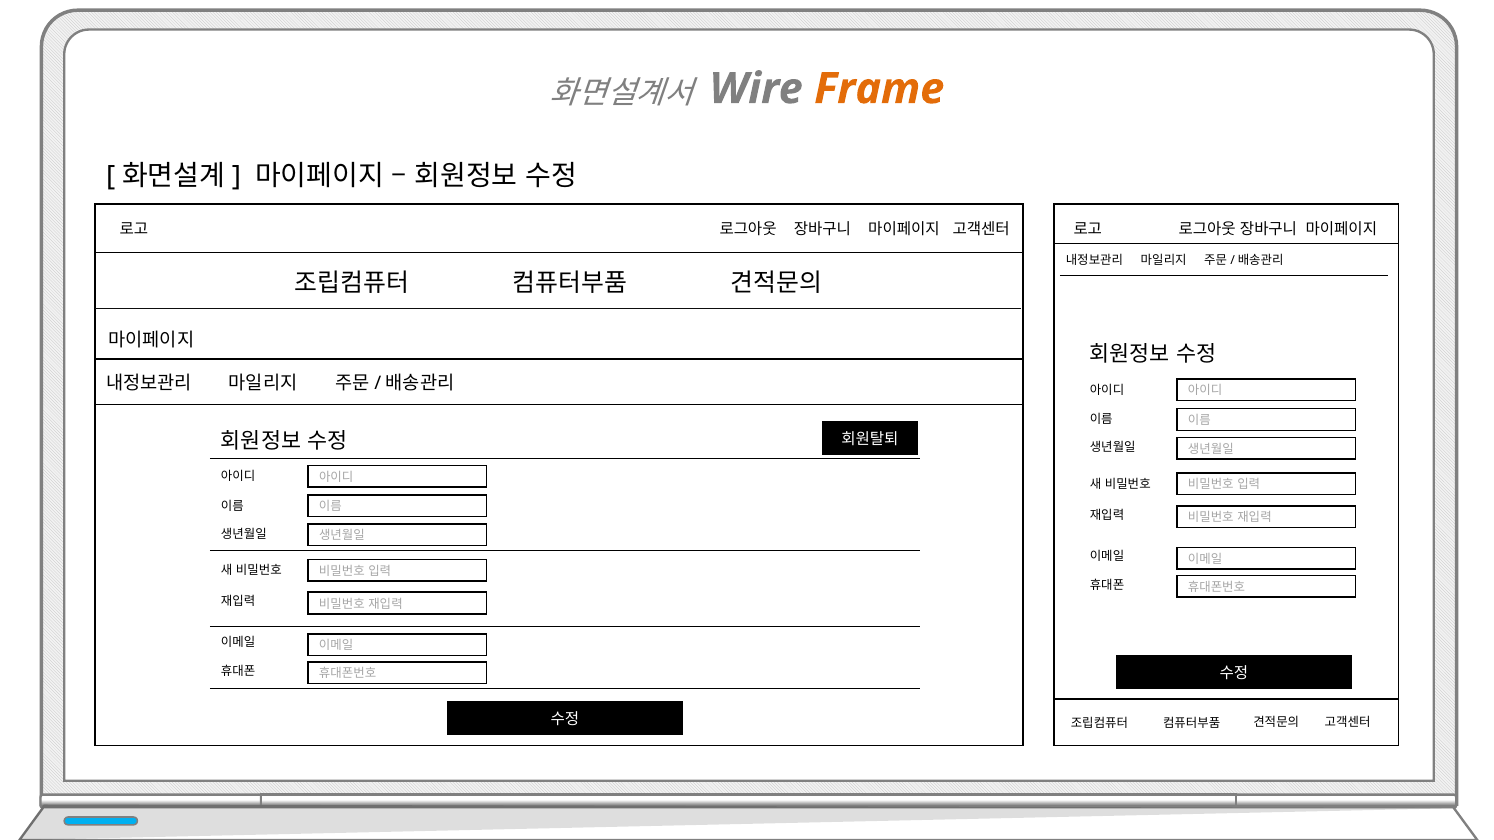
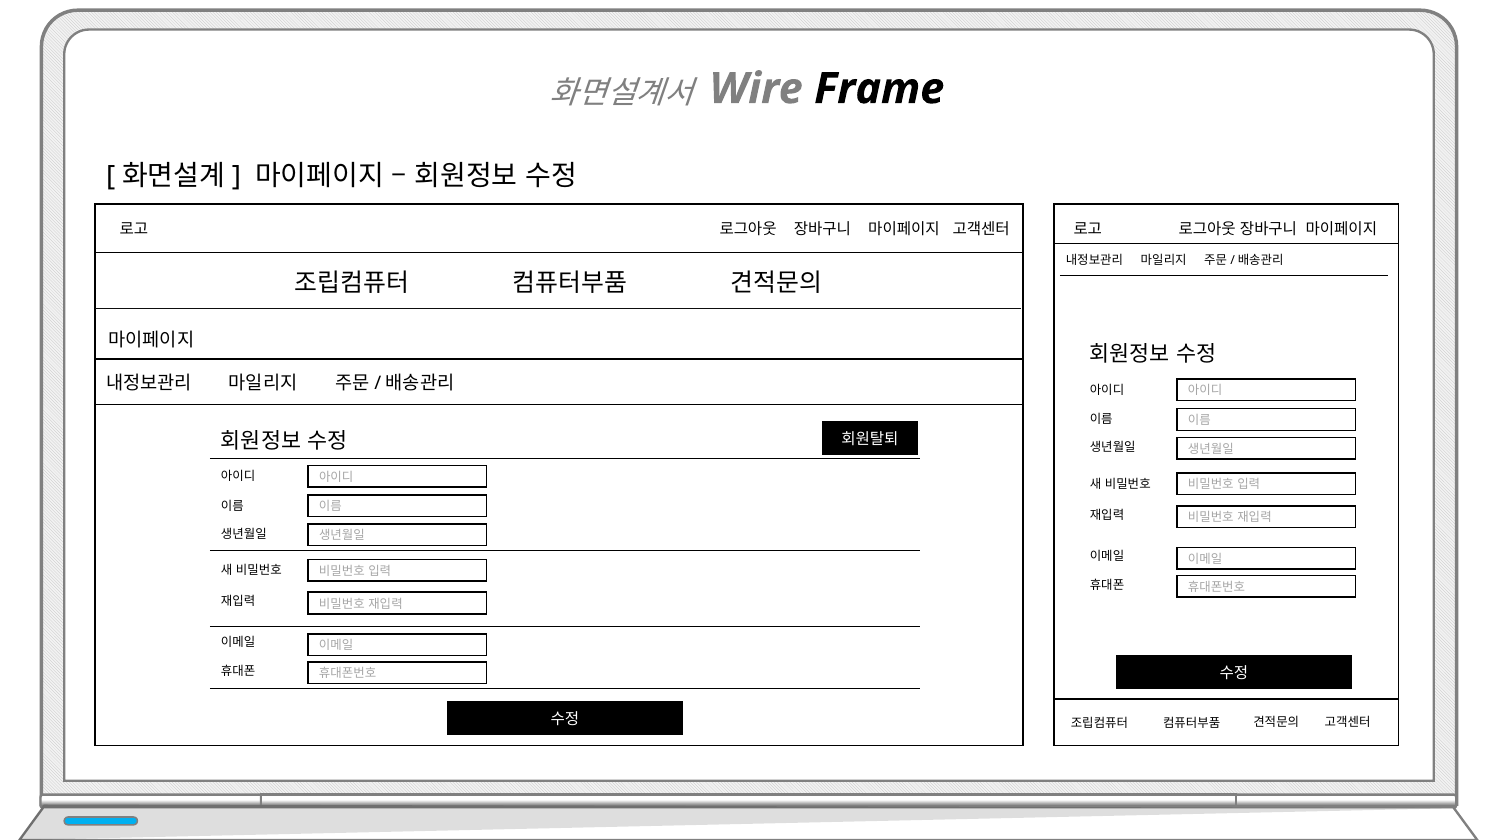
Frame colour: orange -> black (879, 89)
